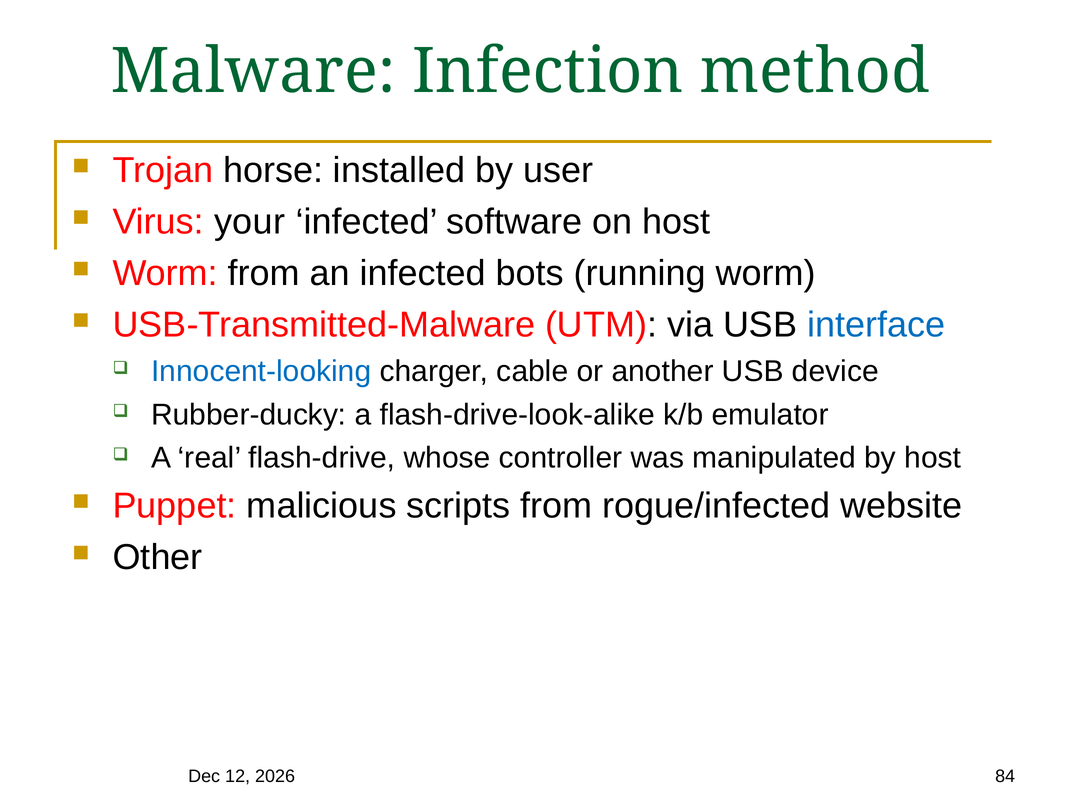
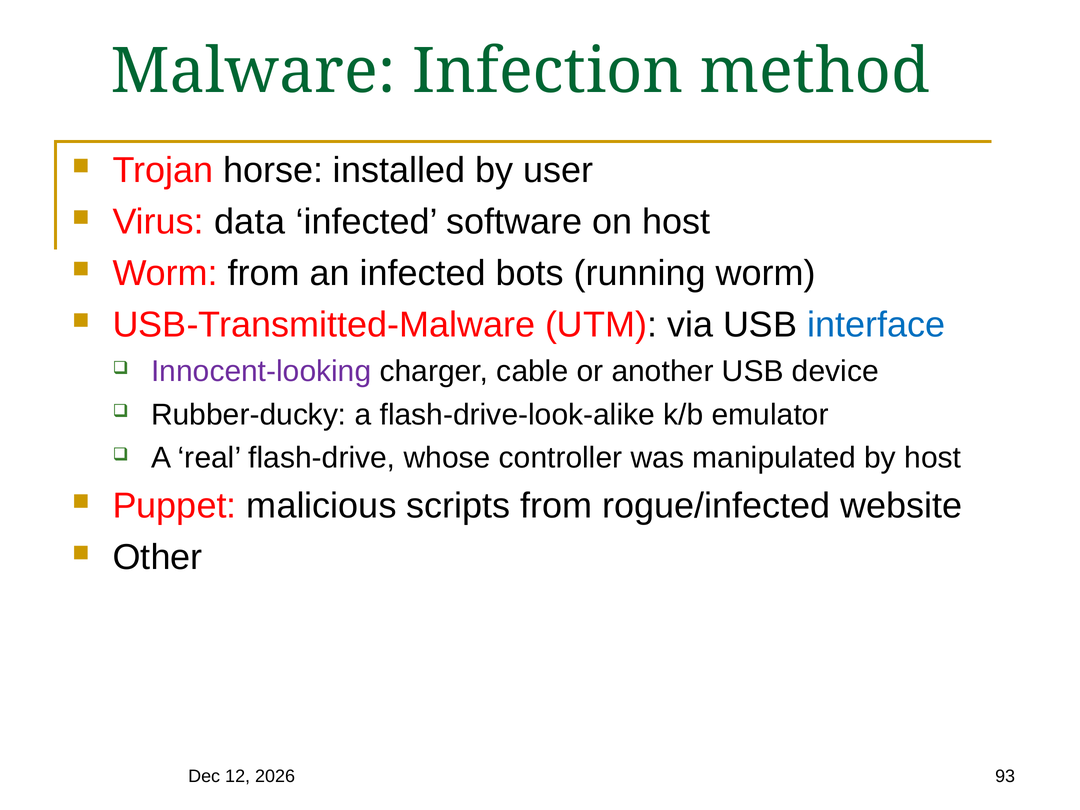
your: your -> data (250, 222)
Innocent-looking colour: blue -> purple (261, 371)
84: 84 -> 93 (1005, 776)
